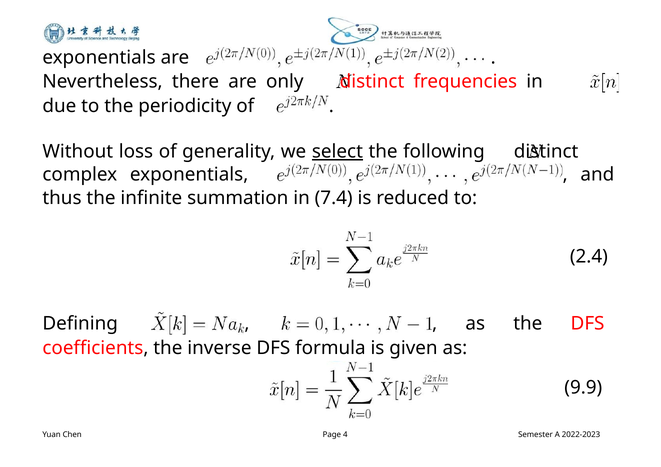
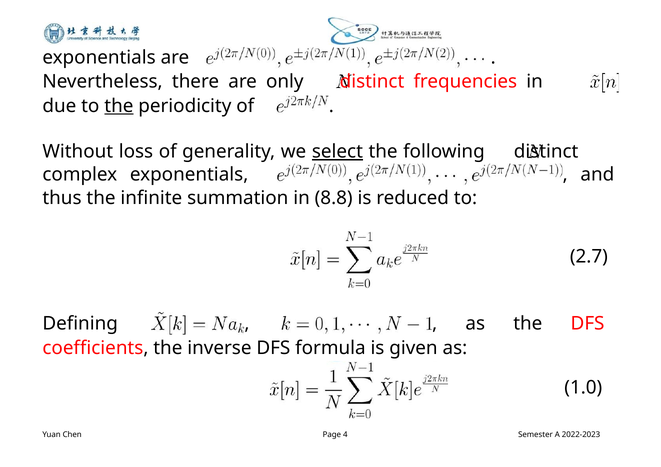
the underline: none -> present (119, 106)
7.4: 7.4 -> 8.8 (334, 198)
2.4: 2.4 -> 2.7 (589, 257)
9.9: 9.9 -> 1.0 (583, 388)
